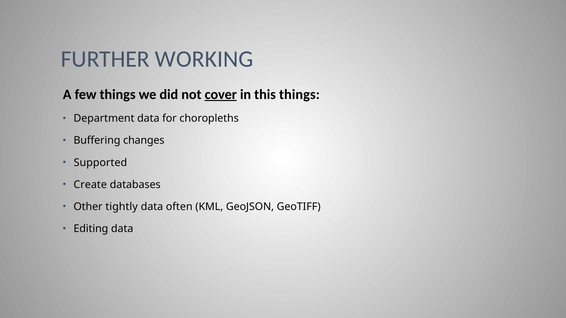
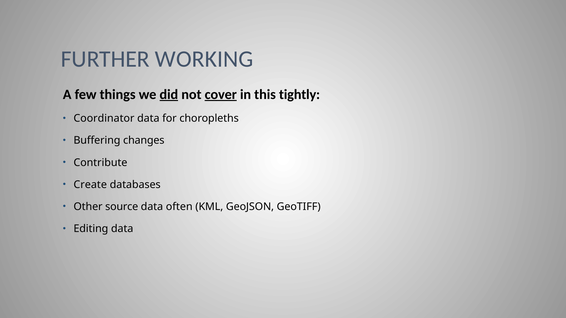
did underline: none -> present (169, 95)
this things: things -> tightly (300, 95)
Department: Department -> Coordinator (104, 119)
Supported: Supported -> Contribute (100, 163)
tightly: tightly -> source (122, 207)
